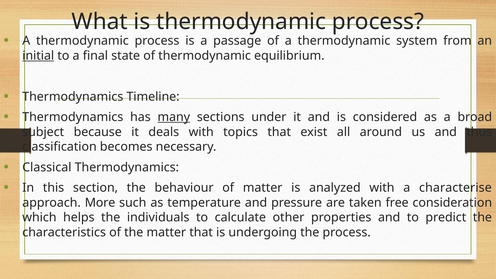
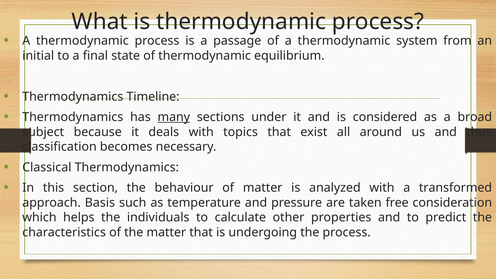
initial underline: present -> none (38, 56)
characterise: characterise -> transformed (455, 188)
More: More -> Basis (100, 203)
